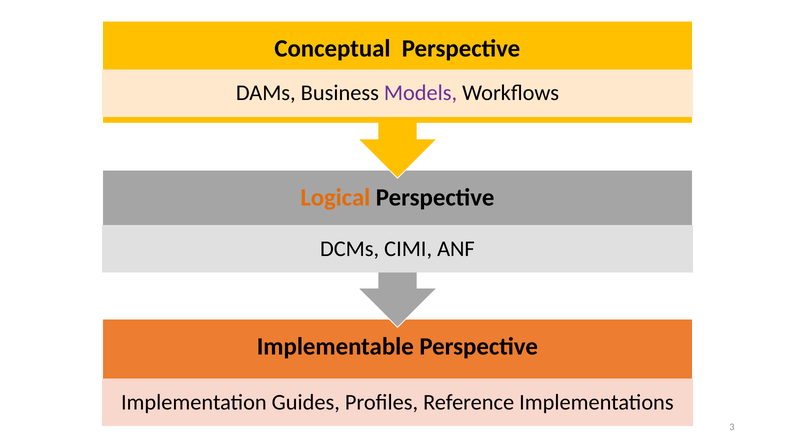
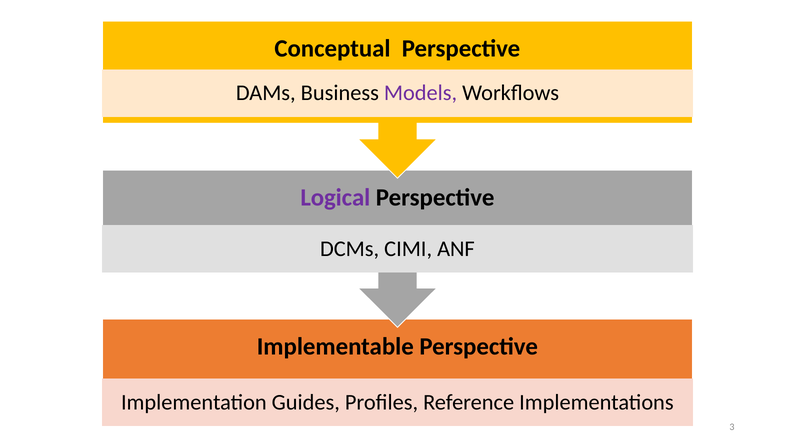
Logical colour: orange -> purple (335, 198)
